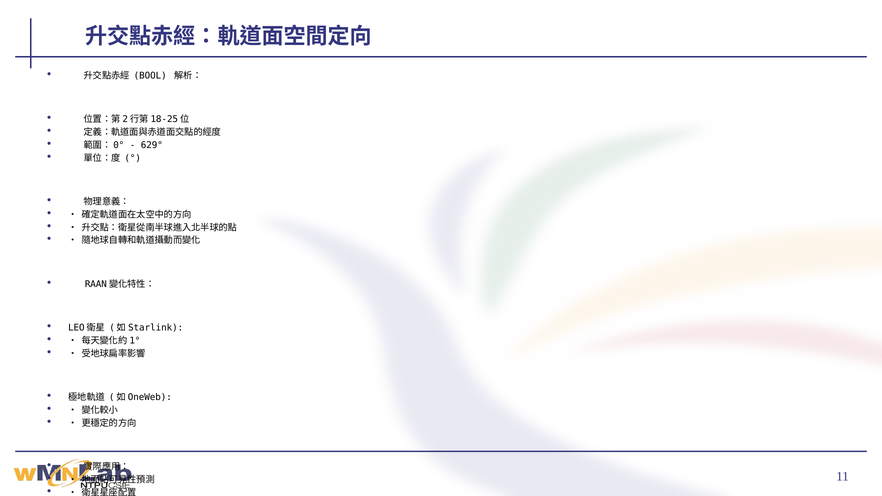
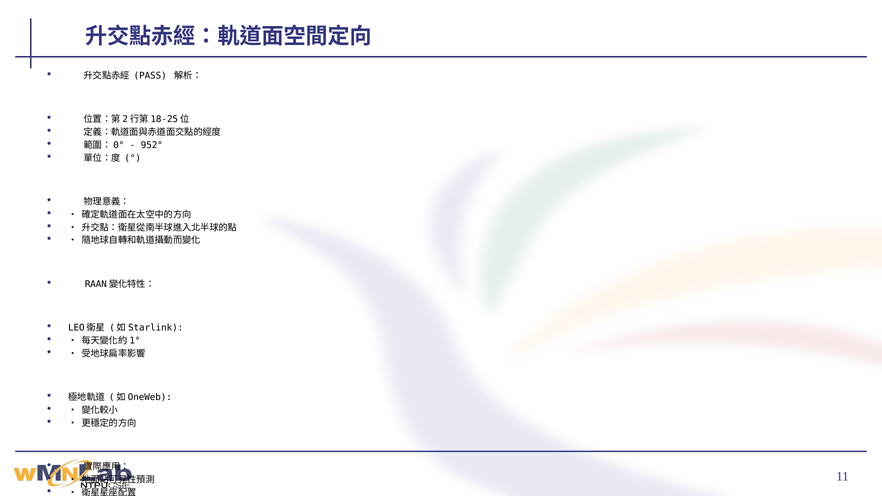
BOOL: BOOL -> PASS (150, 76)
629°: 629° -> 952° (152, 145)
